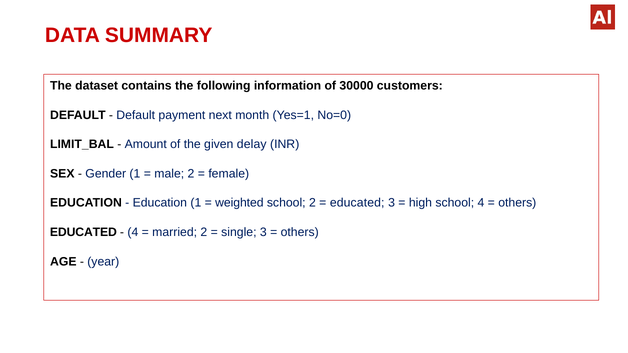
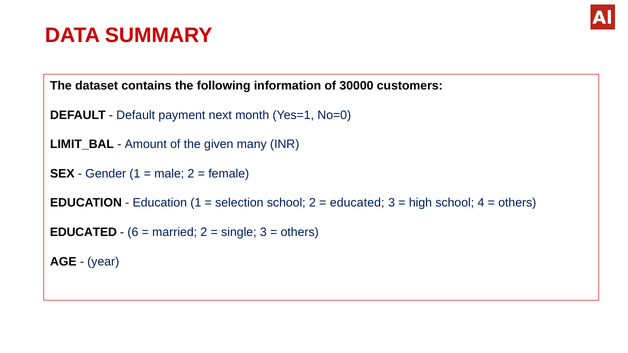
delay: delay -> many (252, 144)
weighted: weighted -> selection (239, 203)
4: 4 -> 6 (133, 232)
